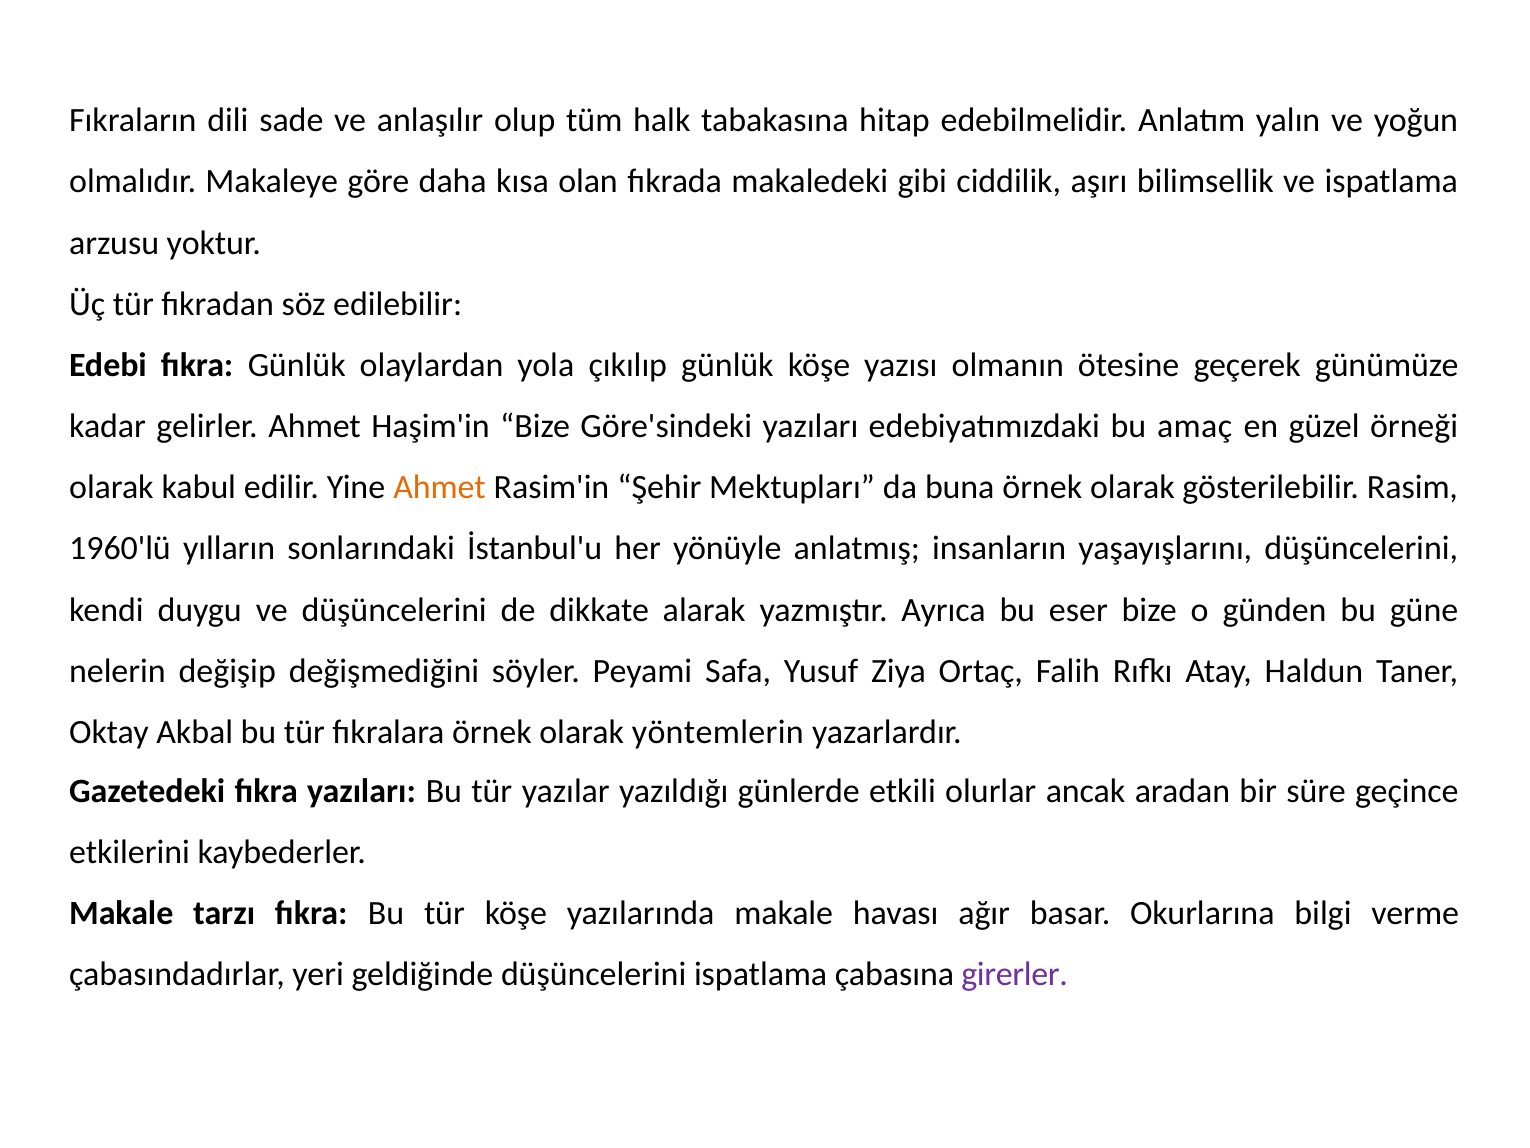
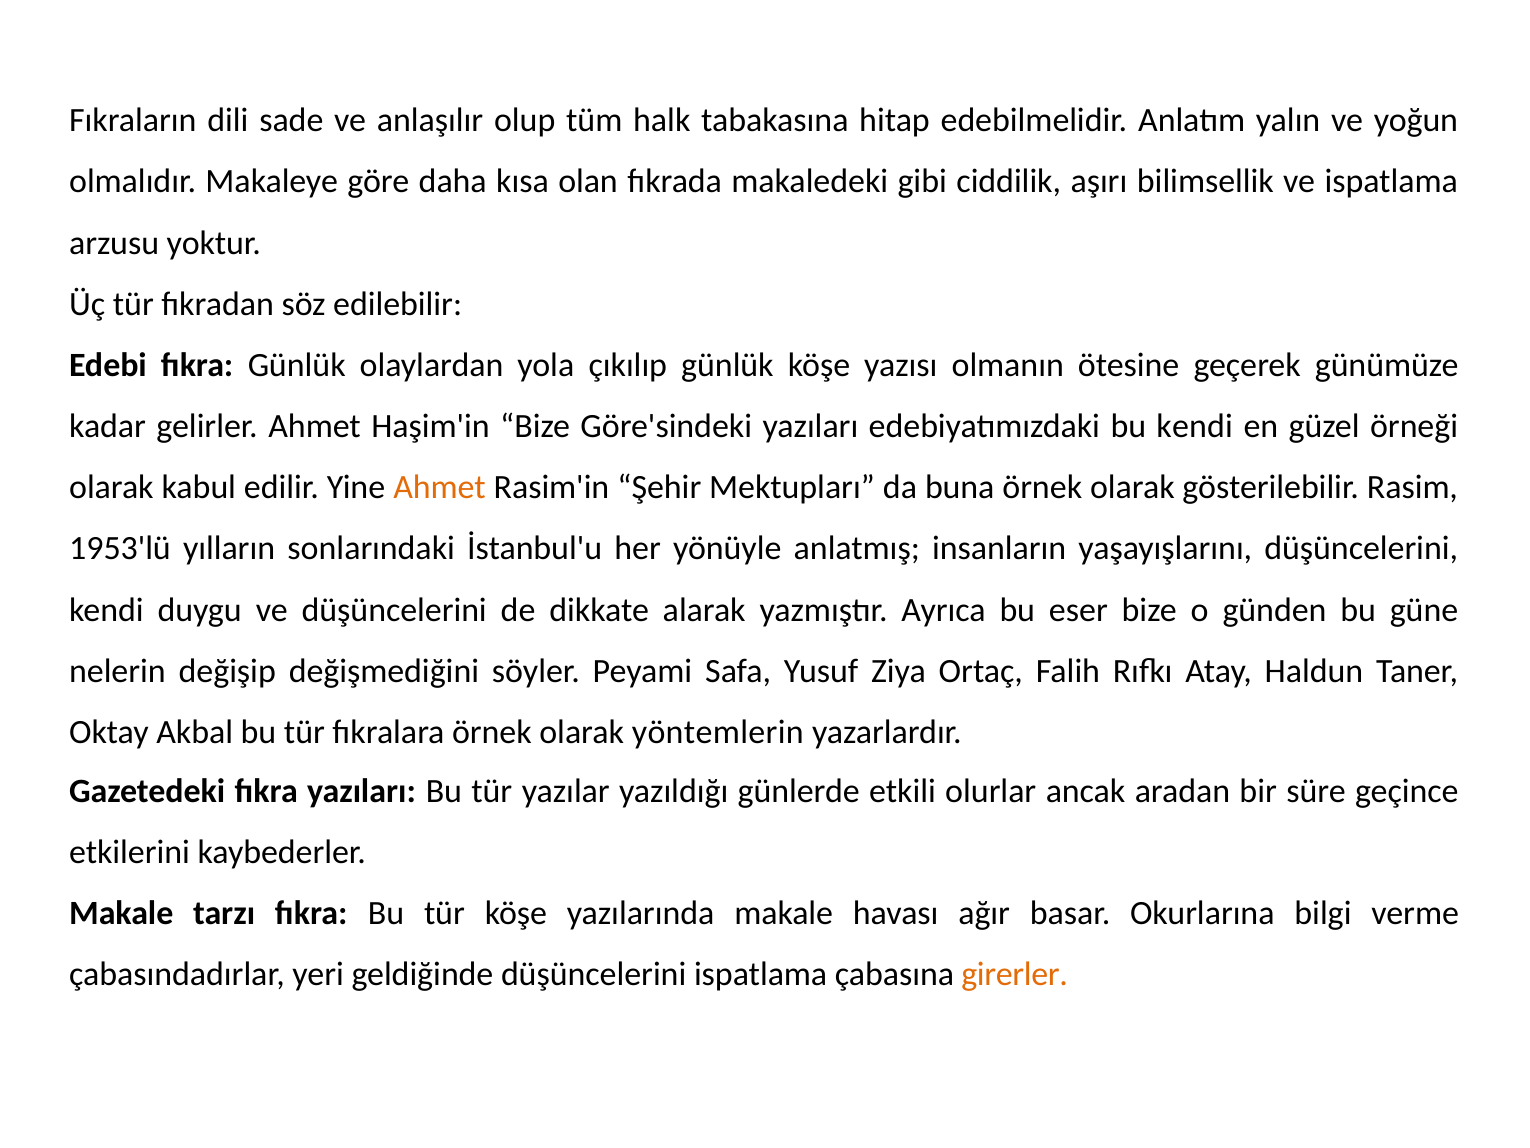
bu amaç: amaç -> kendi (1195, 426)
1960'lü: 1960'lü -> 1953'lü (120, 548)
girerler colour: purple -> orange (1015, 974)
